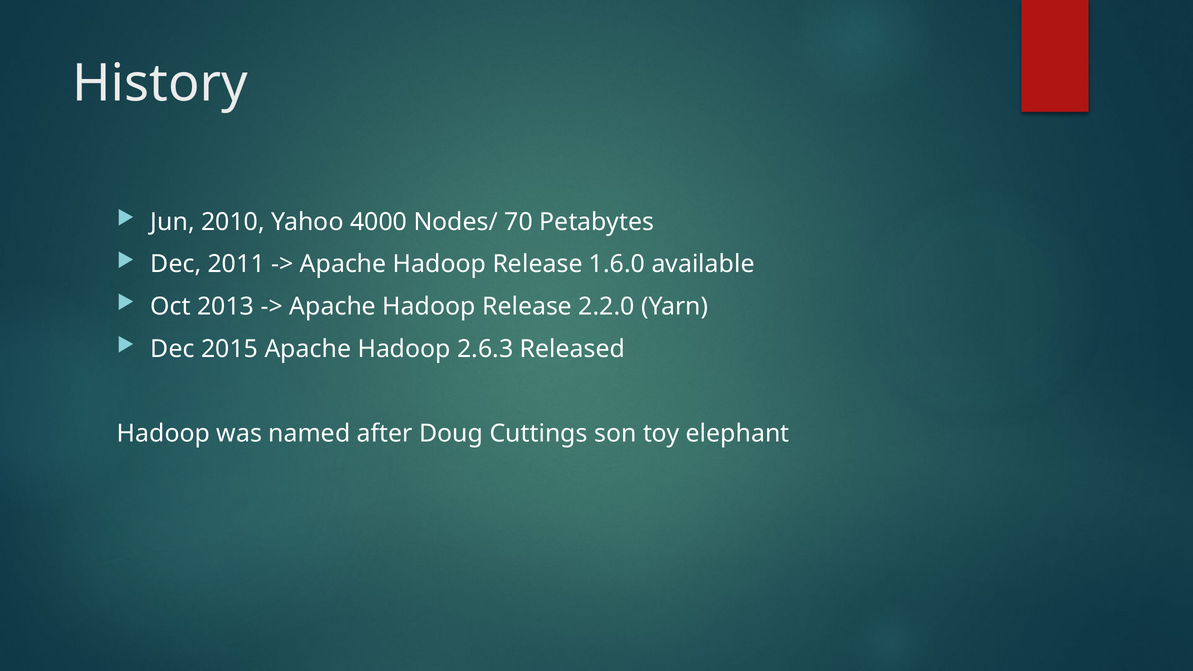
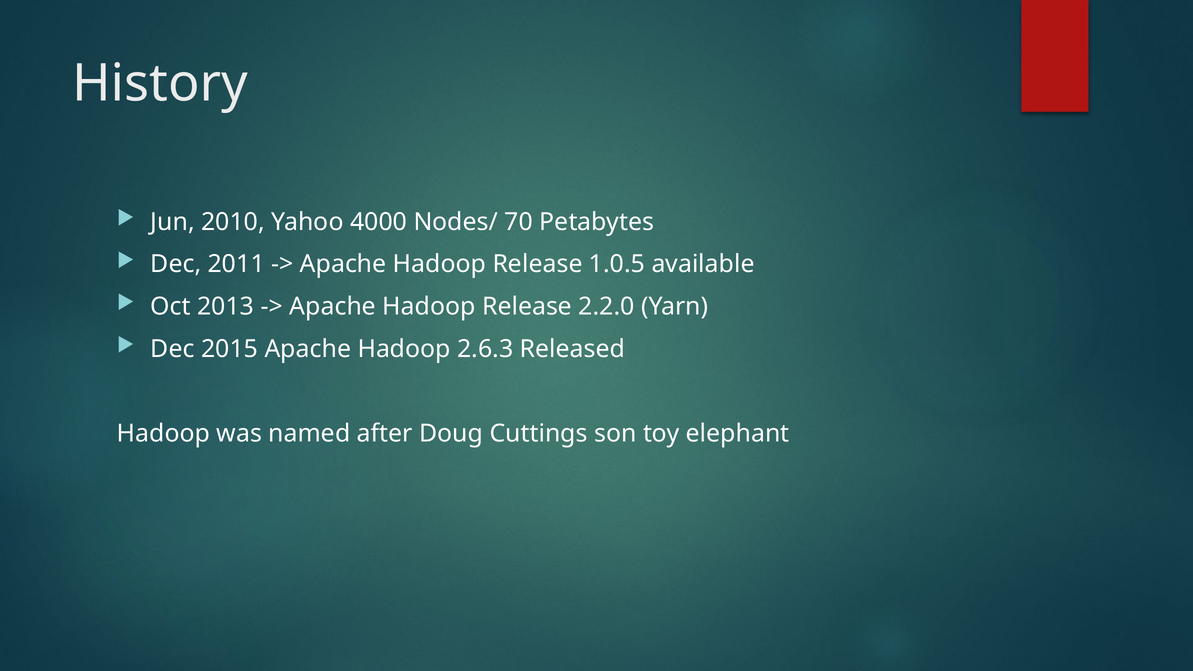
1.6.0: 1.6.0 -> 1.0.5 (617, 264)
